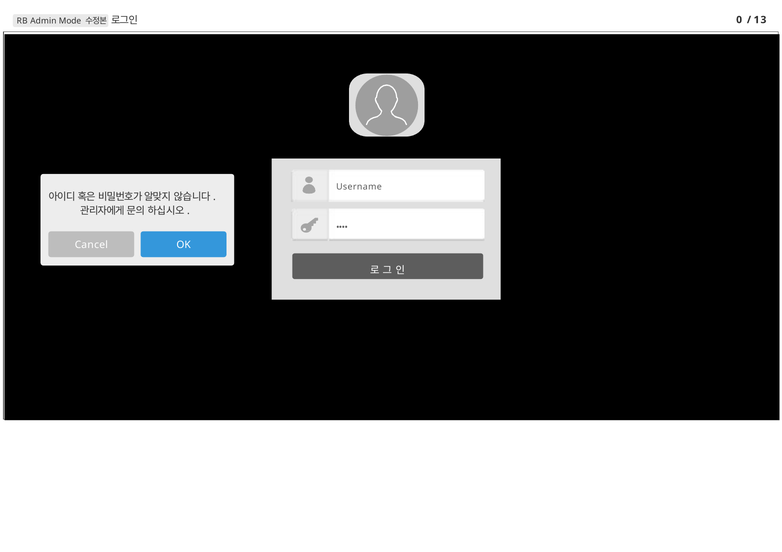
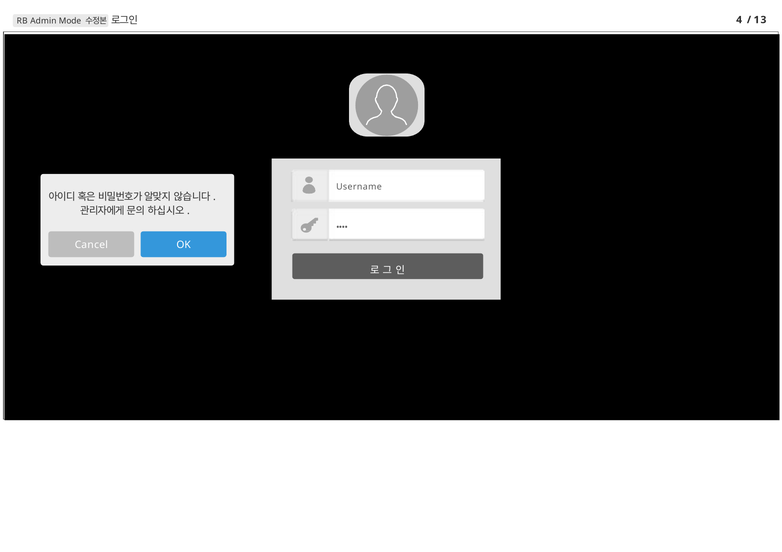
0: 0 -> 4 (739, 20)
